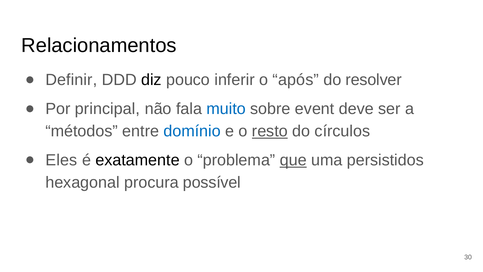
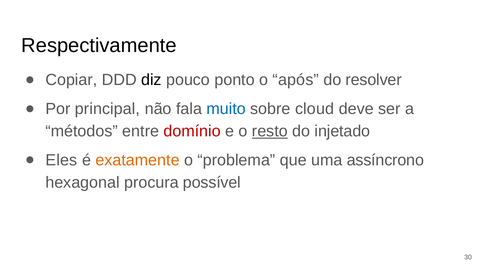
Relacionamentos: Relacionamentos -> Respectivamente (99, 45)
Definir: Definir -> Copiar (71, 80)
inferir: inferir -> ponto (235, 80)
event: event -> cloud (315, 109)
domínio colour: blue -> red (192, 131)
círculos: círculos -> injetado (342, 131)
exatamente colour: black -> orange (138, 160)
que underline: present -> none (293, 160)
persistidos: persistidos -> assíncrono (385, 160)
